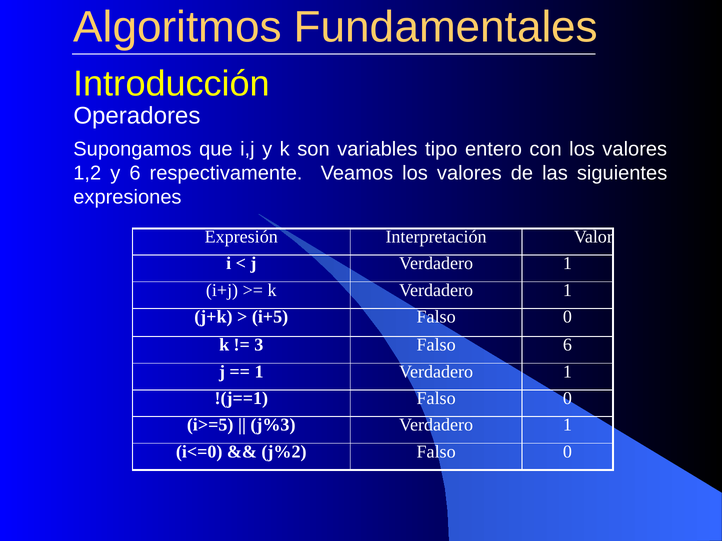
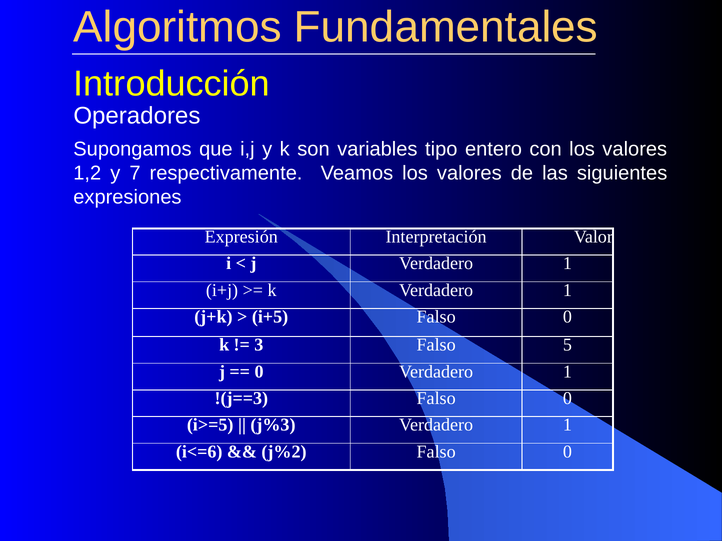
y 6: 6 -> 7 (135, 173)
Falso 6: 6 -> 5 (568, 345)
1: 1 -> 0 (259, 372)
!(j==1: !(j==1 -> !(j==3 (241, 399)
i<=0: i<=0 -> i<=6 (199, 452)
